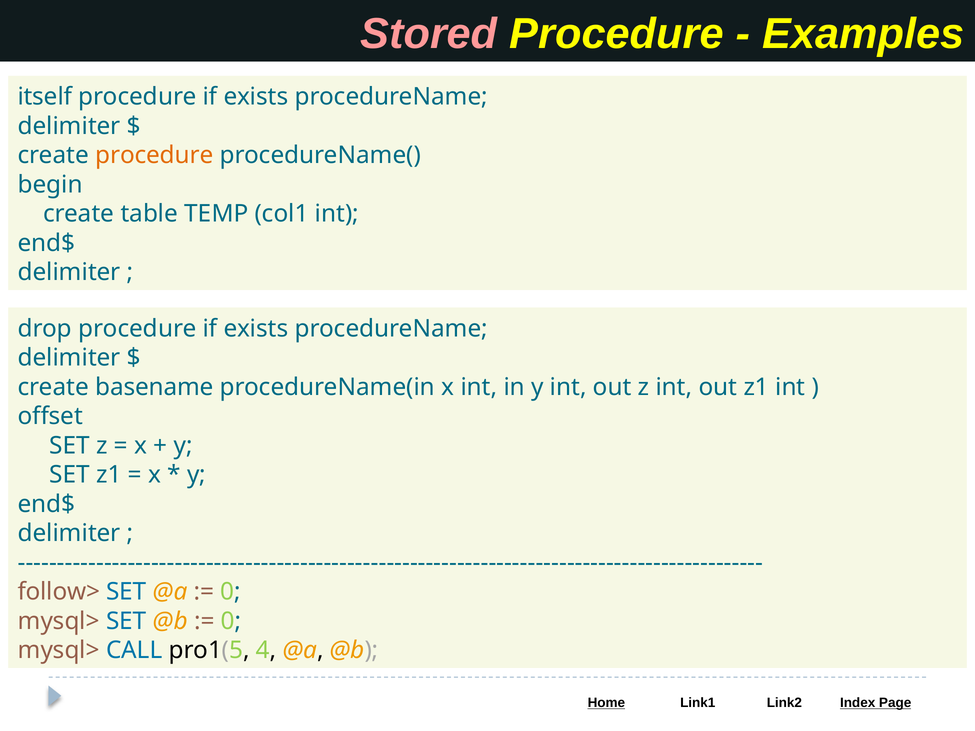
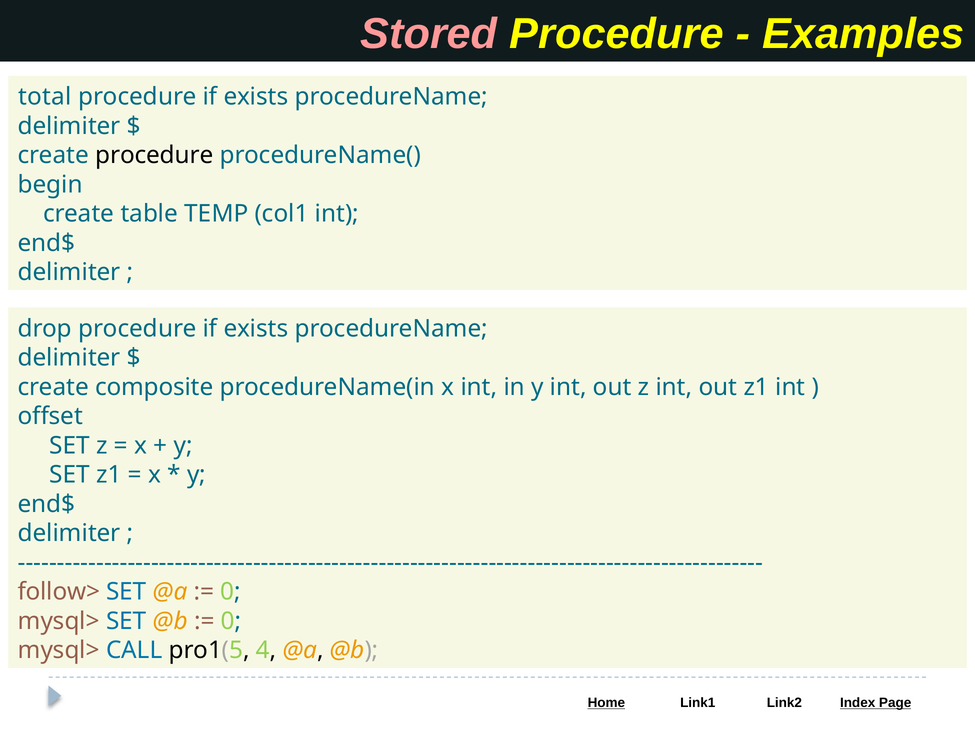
itself: itself -> total (45, 97)
procedure colour: orange -> black (154, 155)
basename: basename -> composite (154, 387)
